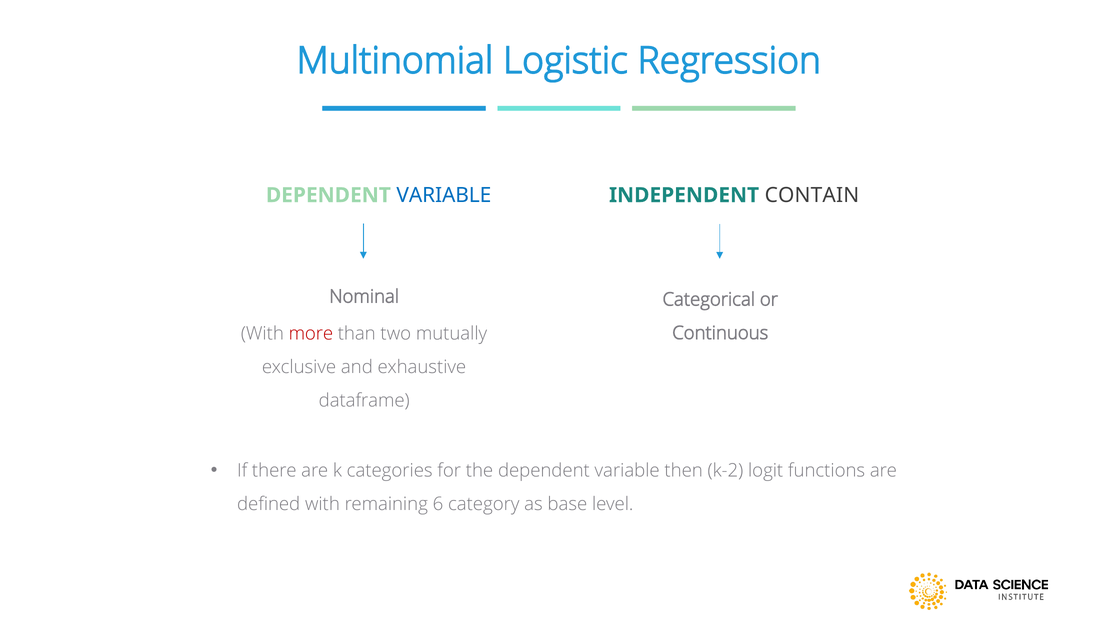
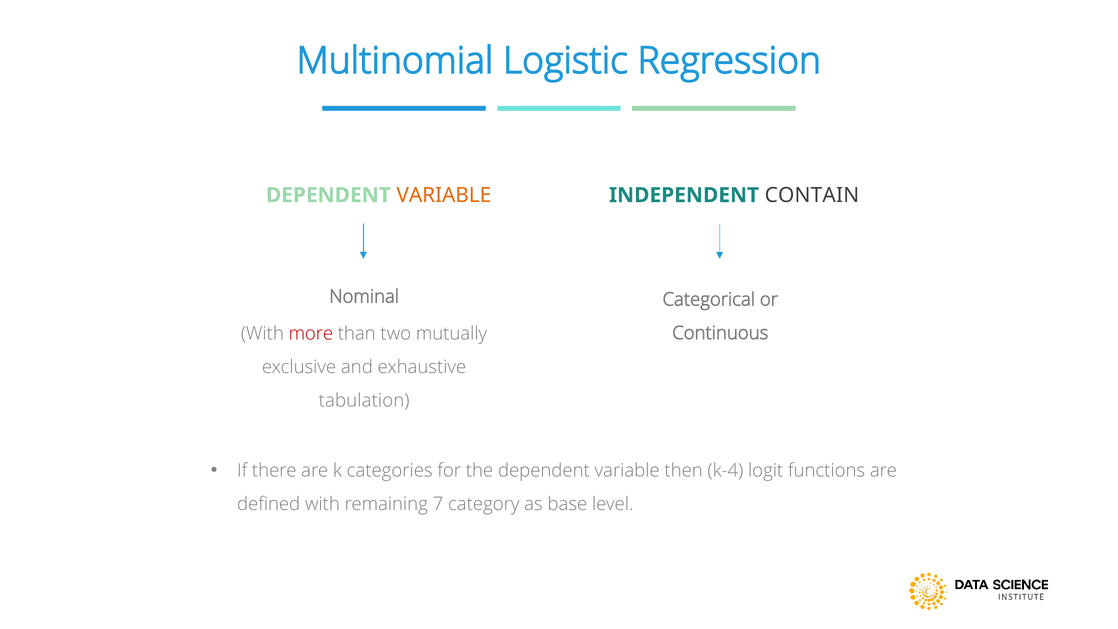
VARIABLE colour: blue -> orange (444, 195)
dataframe: dataframe -> tabulation (364, 401)
k-2: k-2 -> k-4 (725, 471)
6: 6 -> 7 (438, 504)
